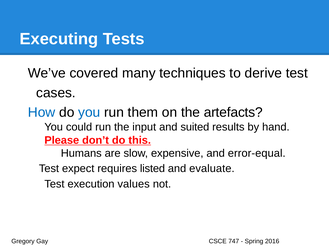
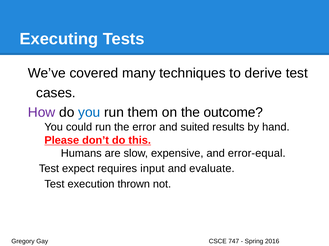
How colour: blue -> purple (42, 113)
artefacts: artefacts -> outcome (233, 113)
input: input -> error (144, 127)
listed: listed -> input (152, 169)
values: values -> thrown (134, 184)
